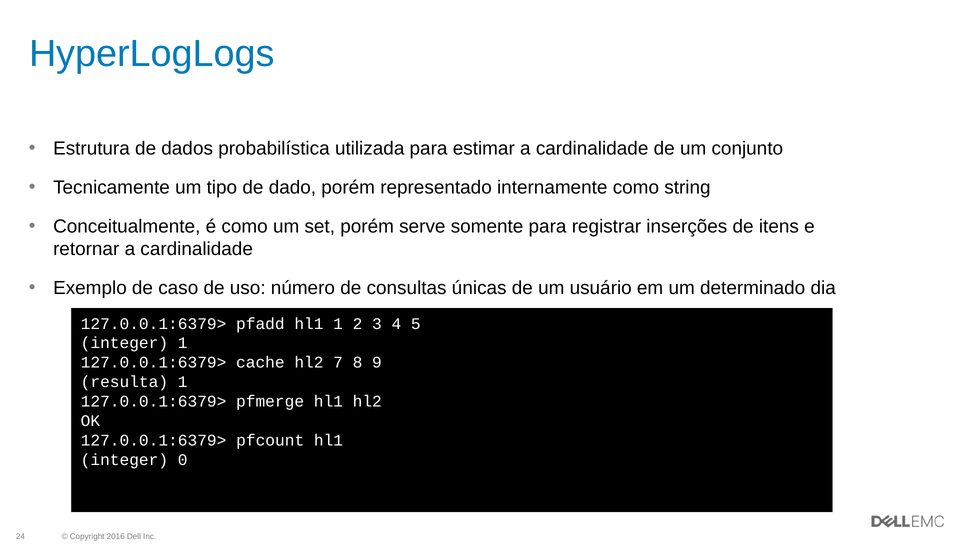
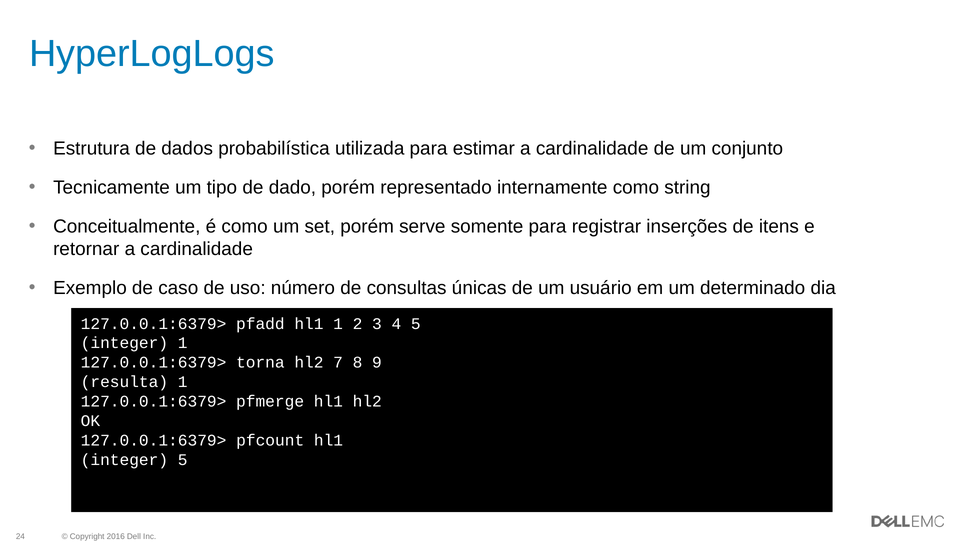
cache: cache -> torna (260, 362)
integer 0: 0 -> 5 (183, 460)
